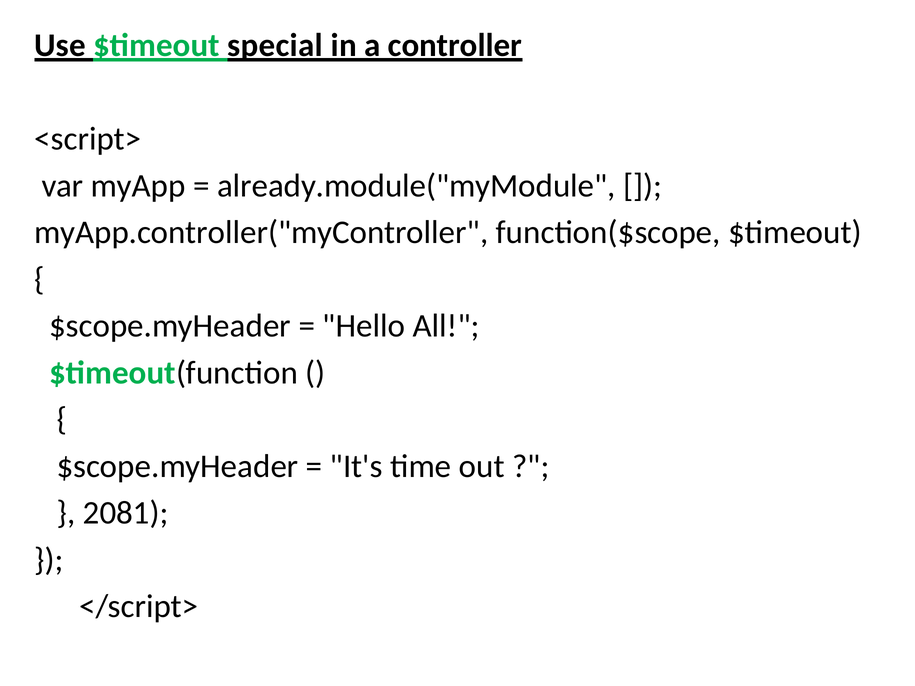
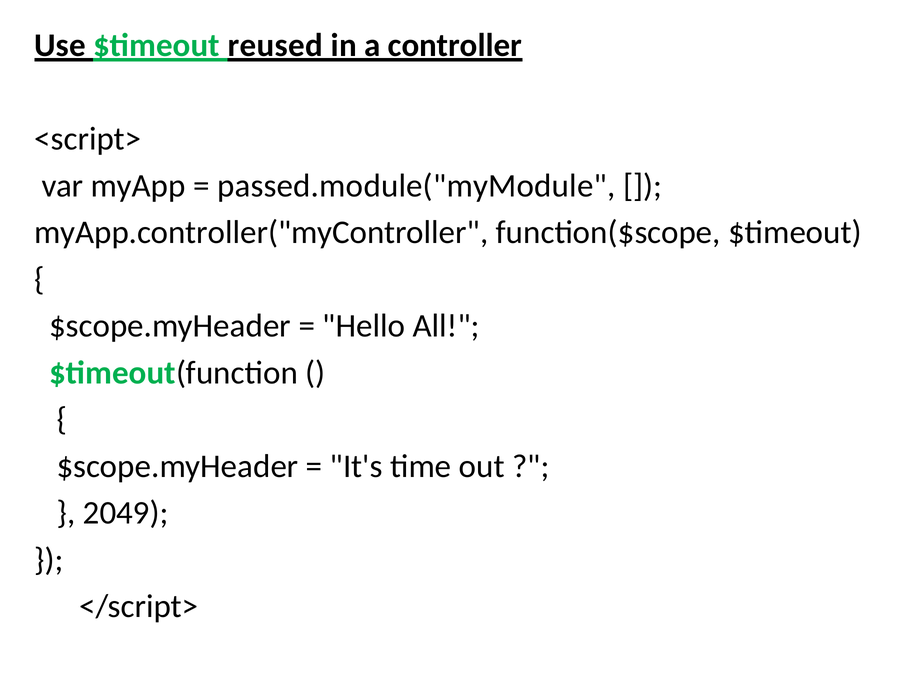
special: special -> reused (275, 46)
already.module("myModule: already.module("myModule -> passed.module("myModule (416, 186)
2081: 2081 -> 2049 (126, 513)
